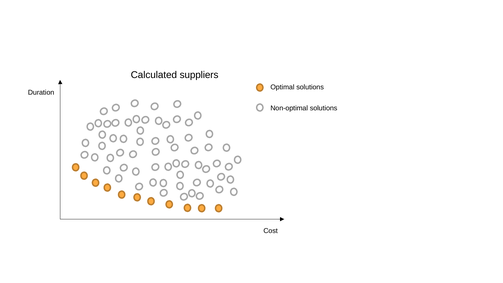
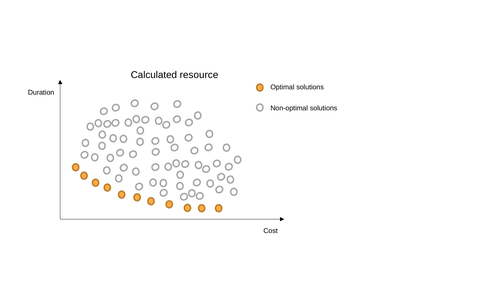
suppliers: suppliers -> resource (199, 75)
